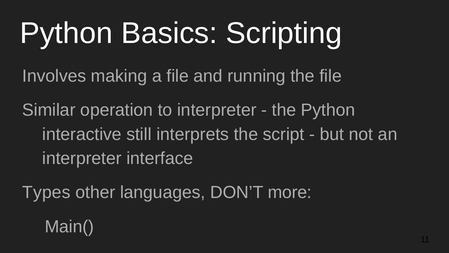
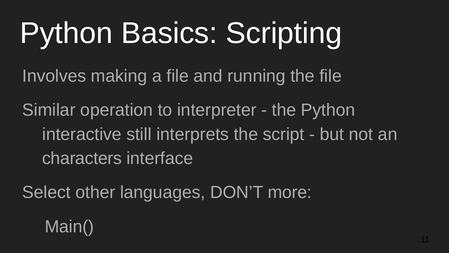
interpreter: interpreter -> characters (82, 158)
Types: Types -> Select (46, 192)
